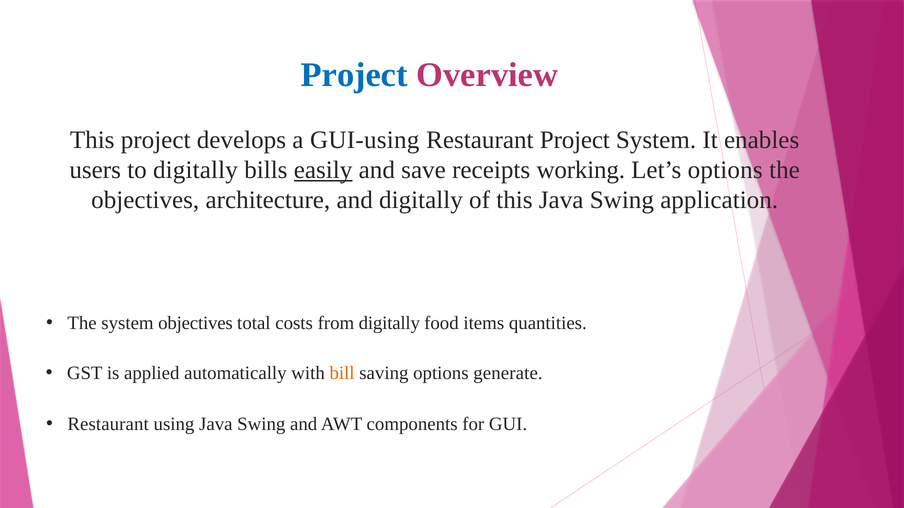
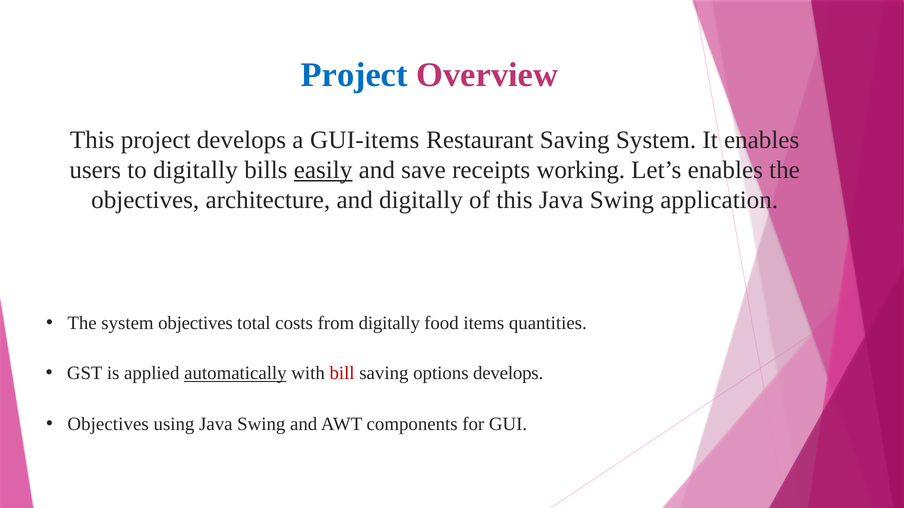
GUI-using: GUI-using -> GUI-items (365, 140)
Restaurant Project: Project -> Saving (575, 140)
Let’s options: options -> enables (725, 170)
automatically underline: none -> present (235, 374)
bill colour: orange -> red (342, 374)
options generate: generate -> develops (508, 374)
Restaurant: Restaurant -> Objectives (108, 424)
